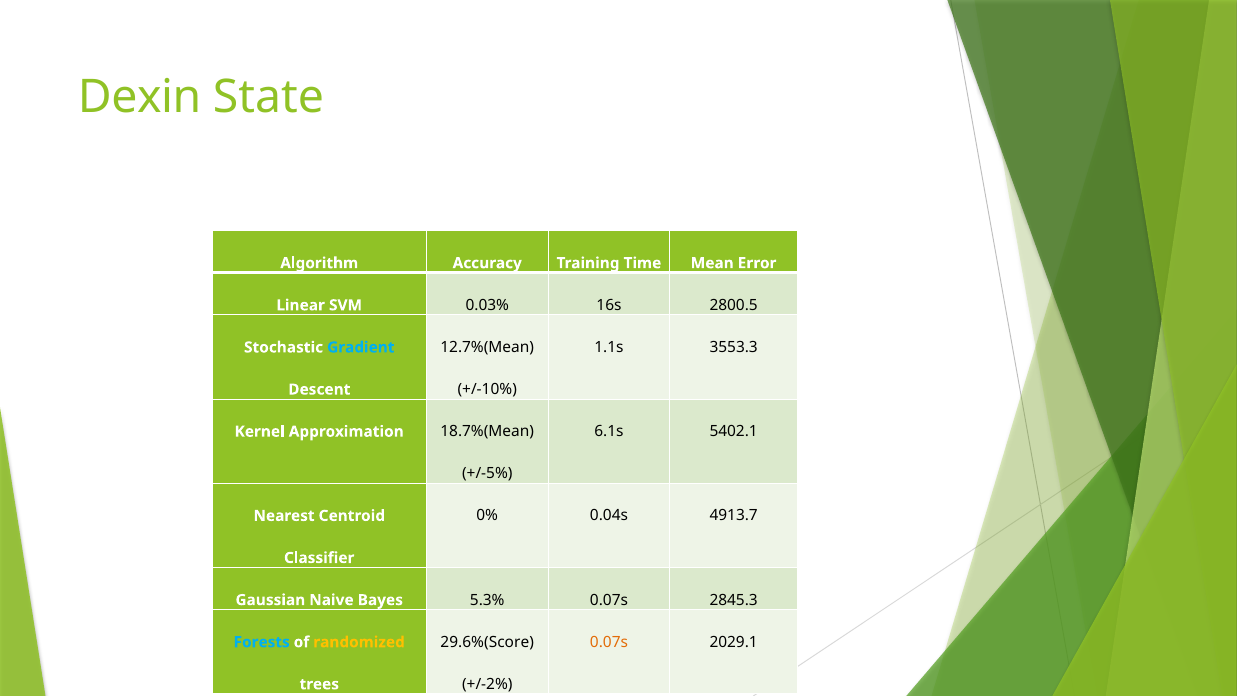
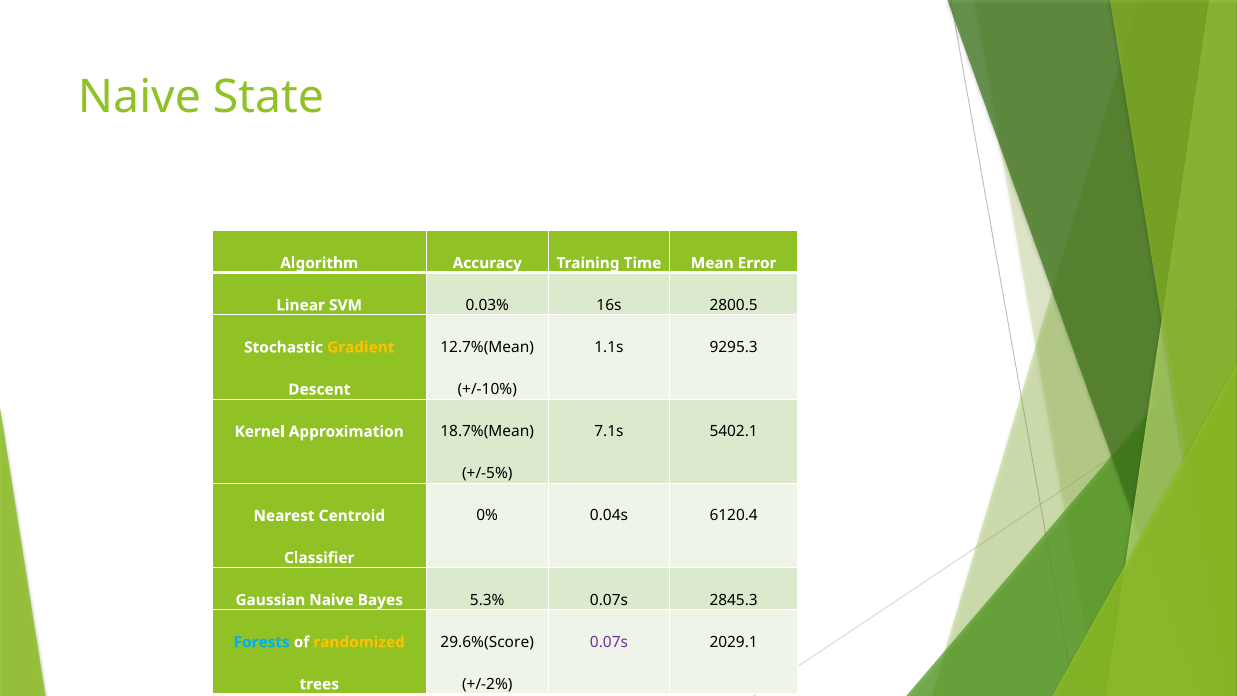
Dexin: Dexin -> Naive (139, 98)
3553.3: 3553.3 -> 9295.3 (734, 347)
Gradient colour: light blue -> yellow (361, 347)
6.1s: 6.1s -> 7.1s (609, 431)
4913.7: 4913.7 -> 6120.4 (734, 516)
0.07s colour: orange -> purple (609, 642)
